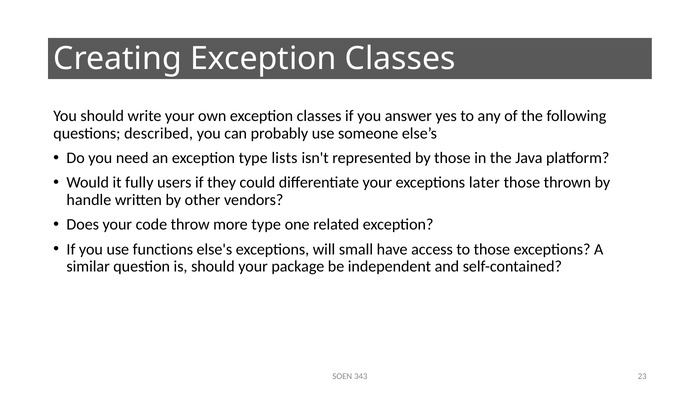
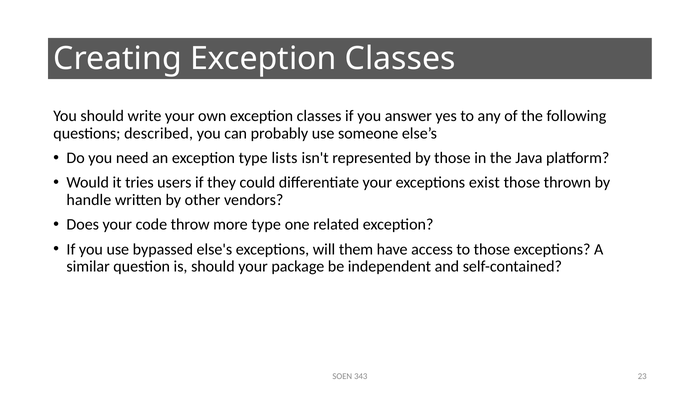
fully: fully -> tries (139, 183)
later: later -> exist (484, 183)
functions: functions -> bypassed (163, 249)
small: small -> them (356, 249)
